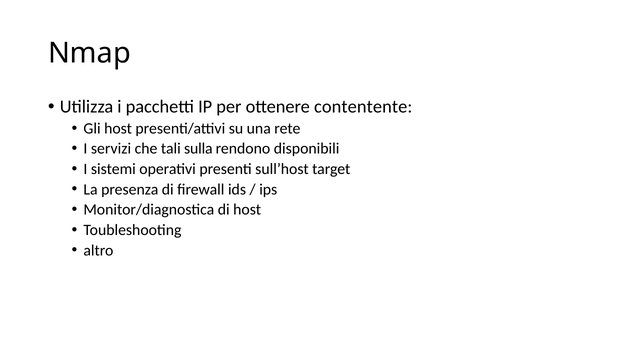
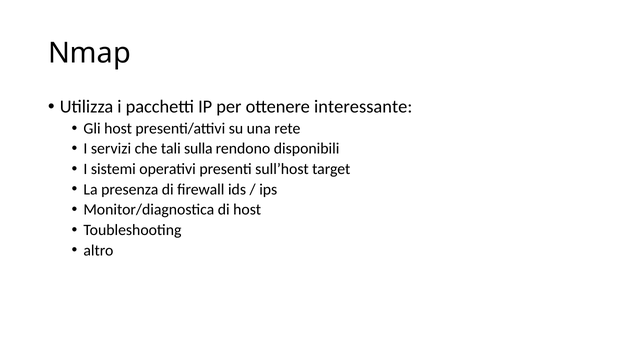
contentente: contentente -> interessante (363, 107)
